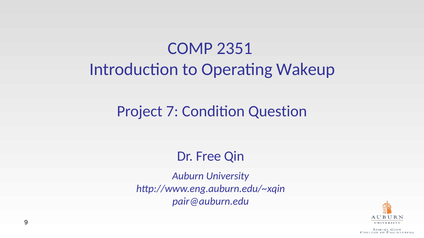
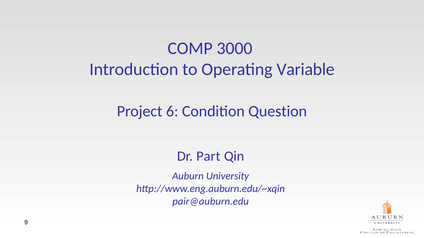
2351: 2351 -> 3000 (235, 48)
Wakeup: Wakeup -> Variable (306, 70)
7: 7 -> 6 (172, 111)
Free: Free -> Part (208, 157)
